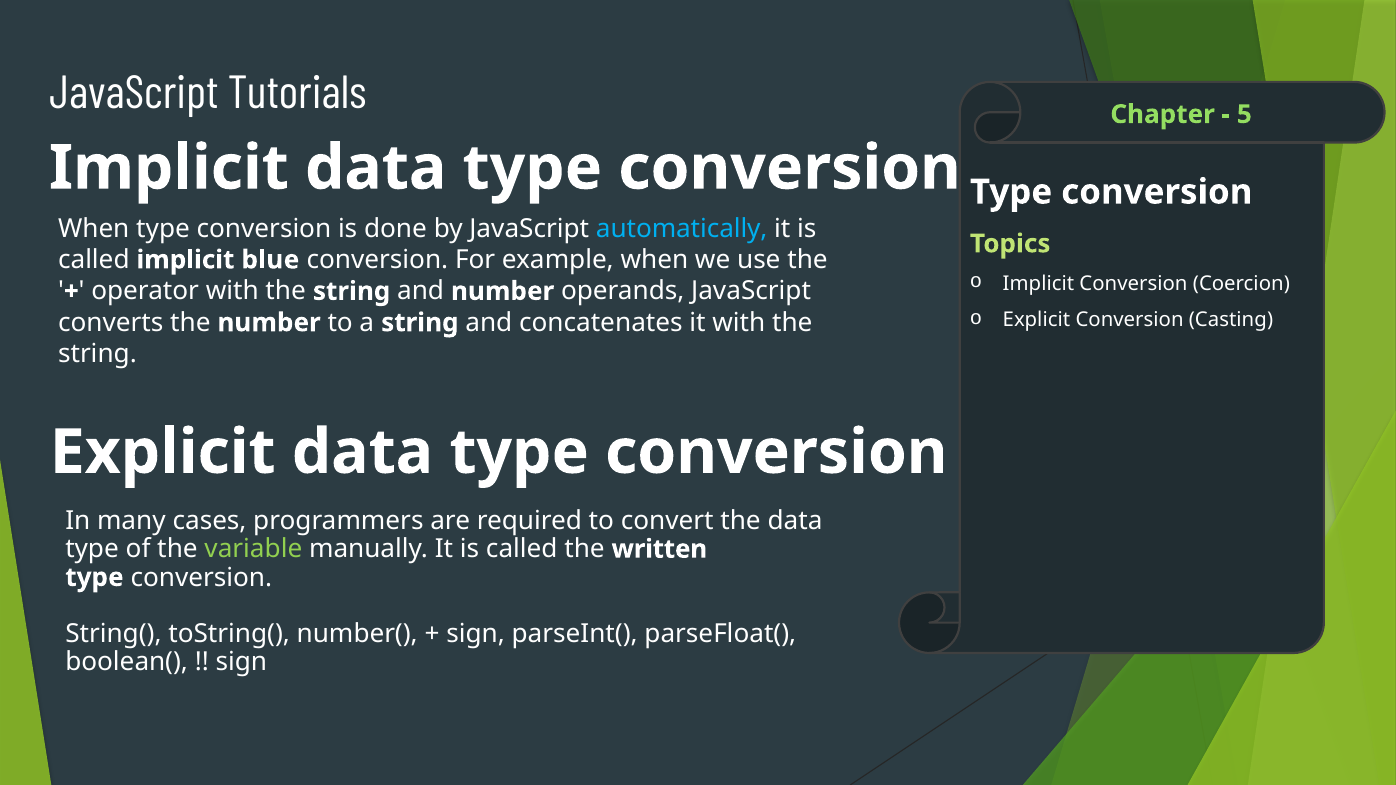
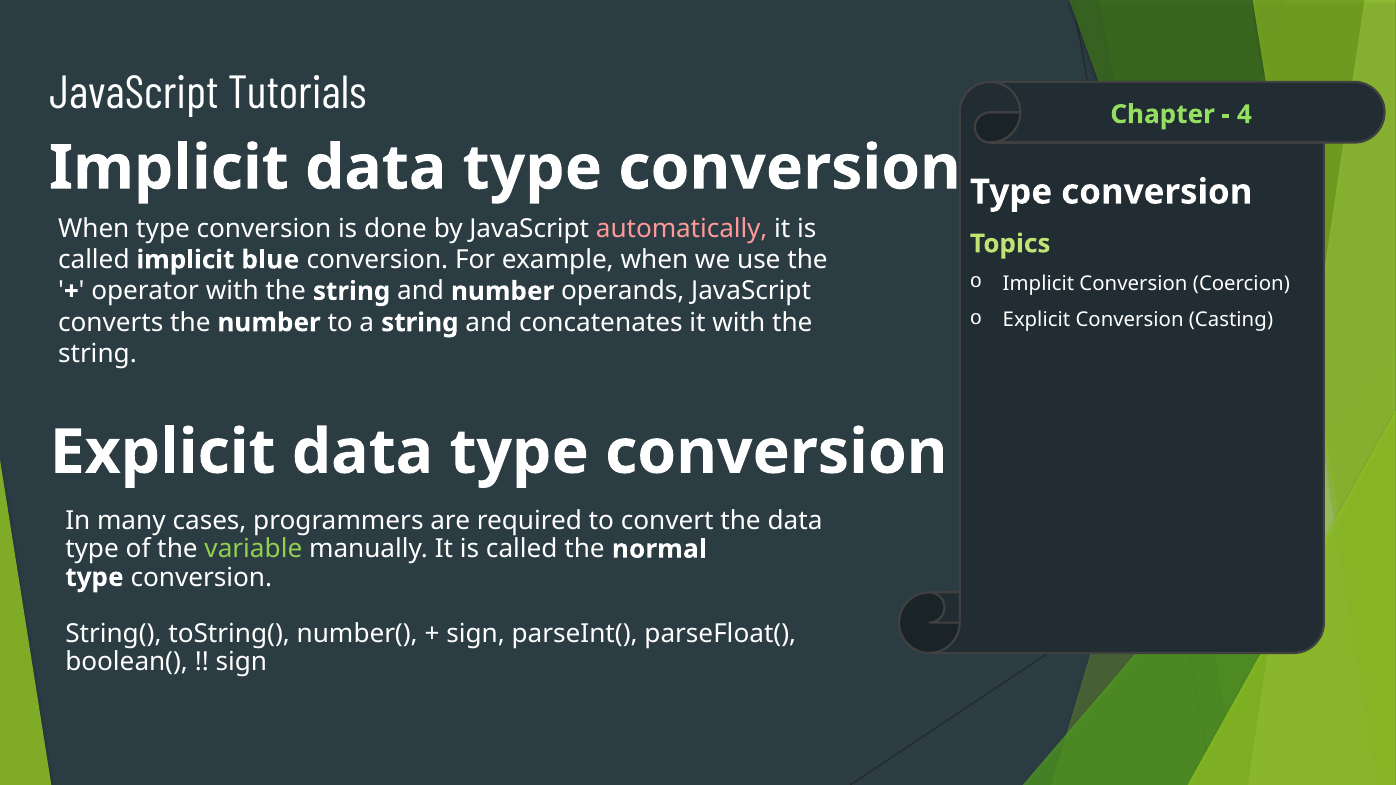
5: 5 -> 4 (1244, 114)
automatically colour: light blue -> pink (682, 229)
written: written -> normal (659, 549)
